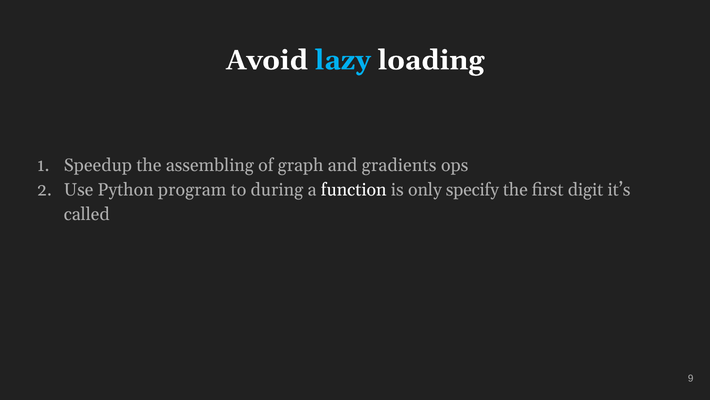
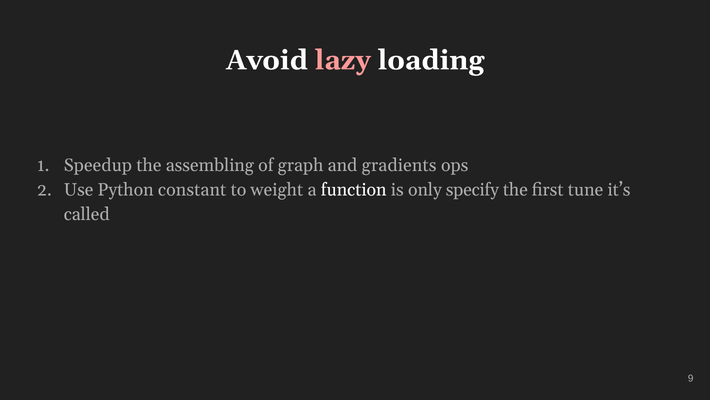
lazy colour: light blue -> pink (343, 60)
program: program -> constant (192, 190)
during: during -> weight (277, 190)
digit: digit -> tune (586, 190)
